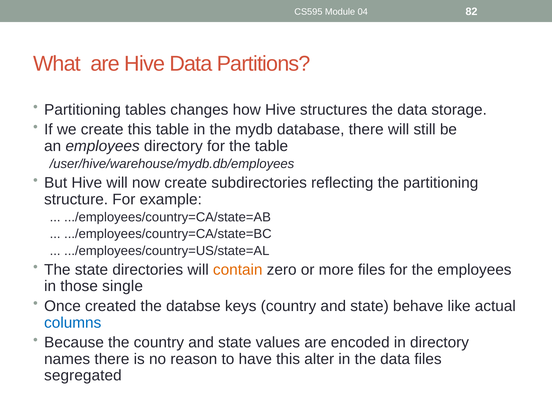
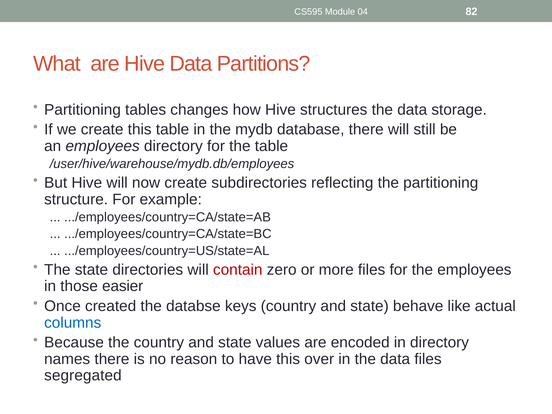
contain colour: orange -> red (238, 270)
single: single -> easier (123, 286)
alter: alter -> over (319, 359)
